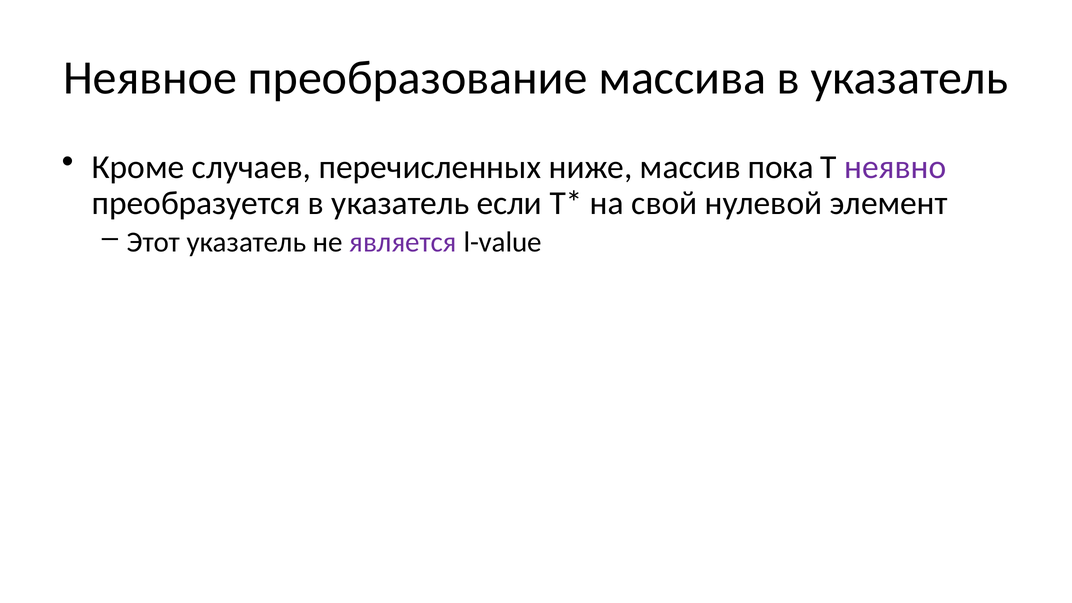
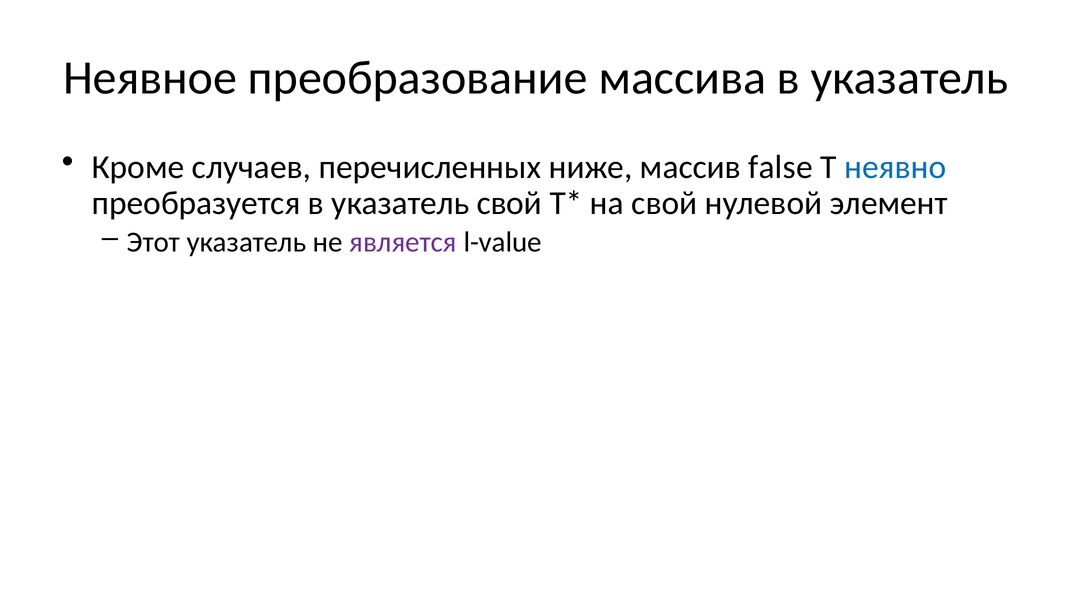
пока: пока -> false (781, 167)
неявно colour: purple -> blue (895, 167)
указатель если: если -> свой (509, 203)
